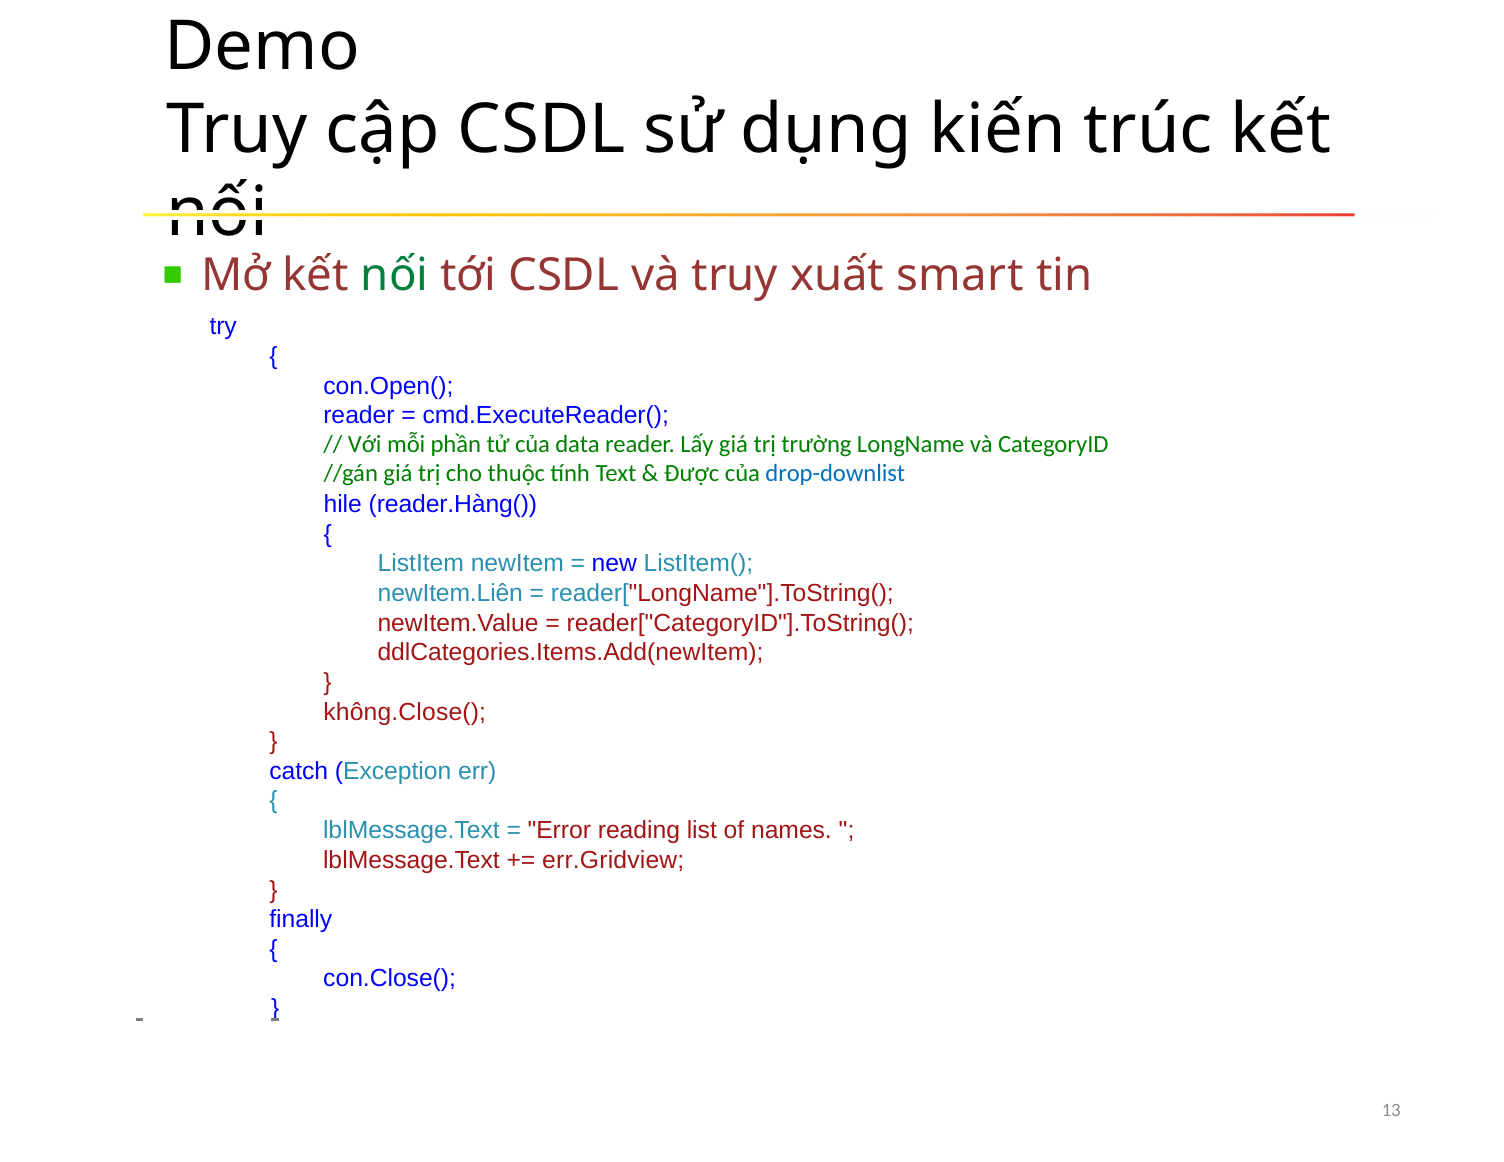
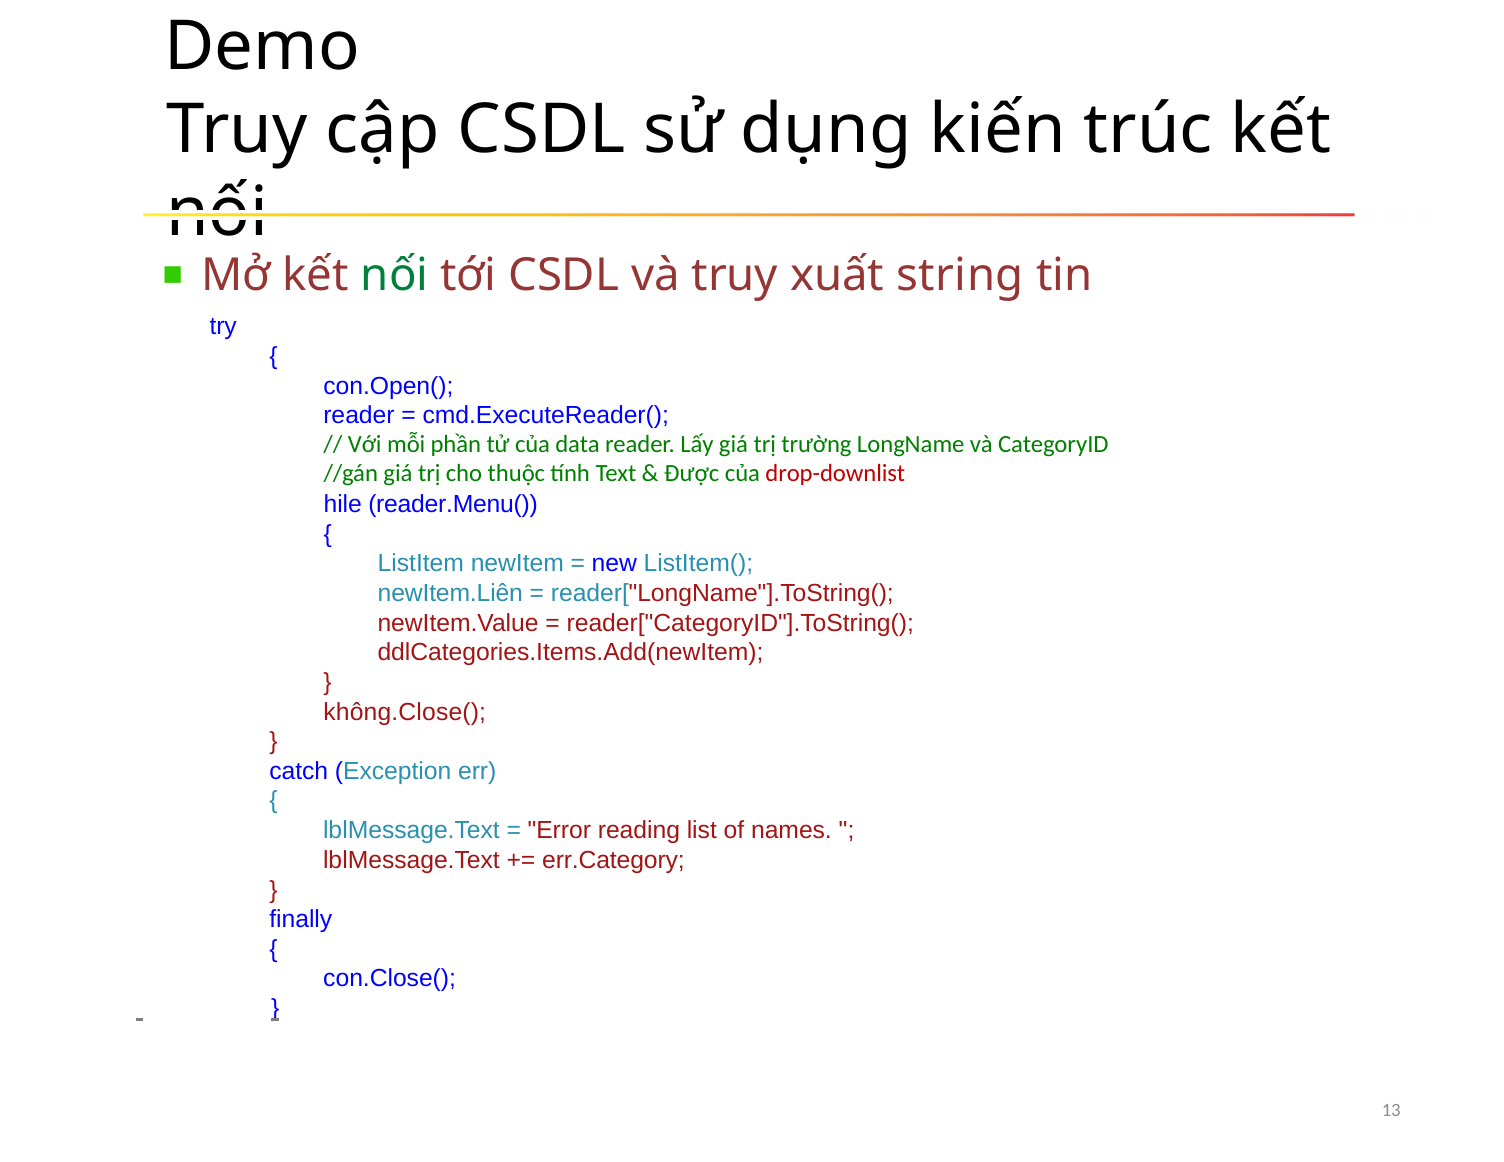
smart: smart -> string (960, 276)
drop-downlist colour: blue -> red (835, 473)
reader.Hàng(: reader.Hàng( -> reader.Menu( (453, 505)
err.Gridview: err.Gridview -> err.Category (613, 860)
